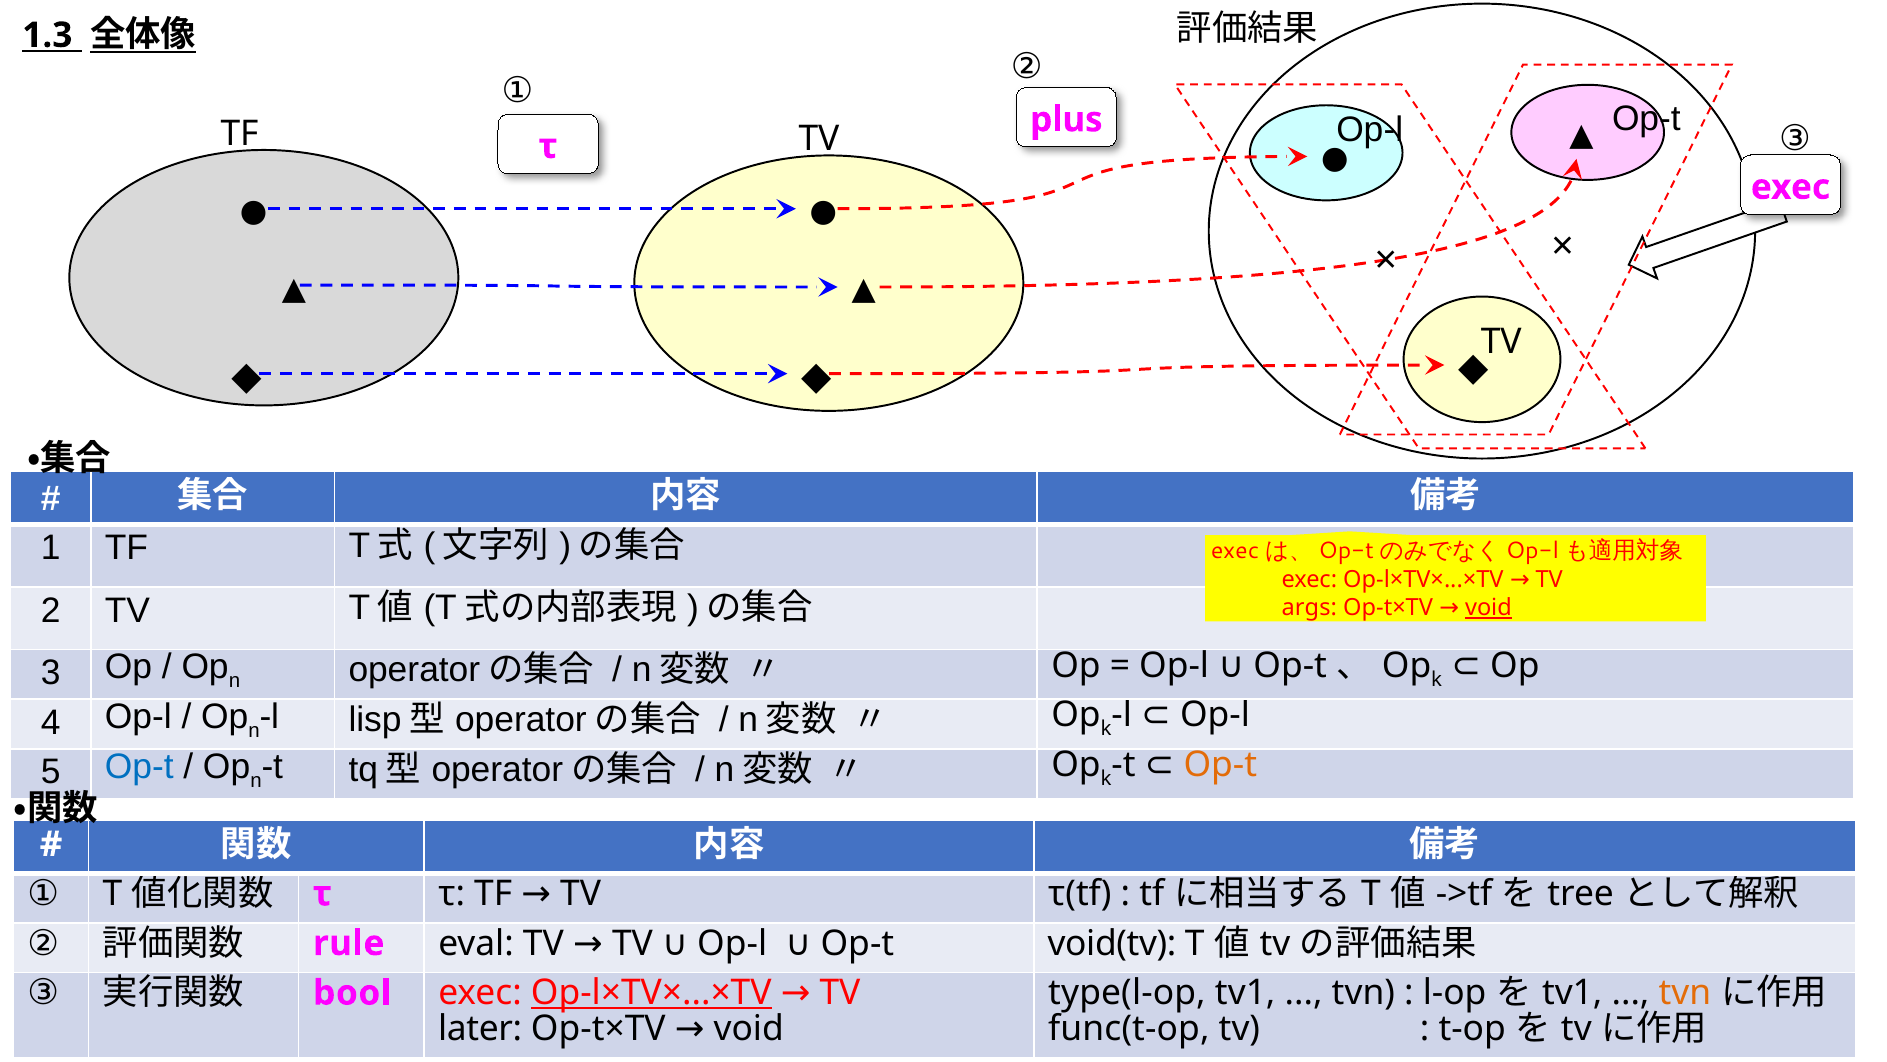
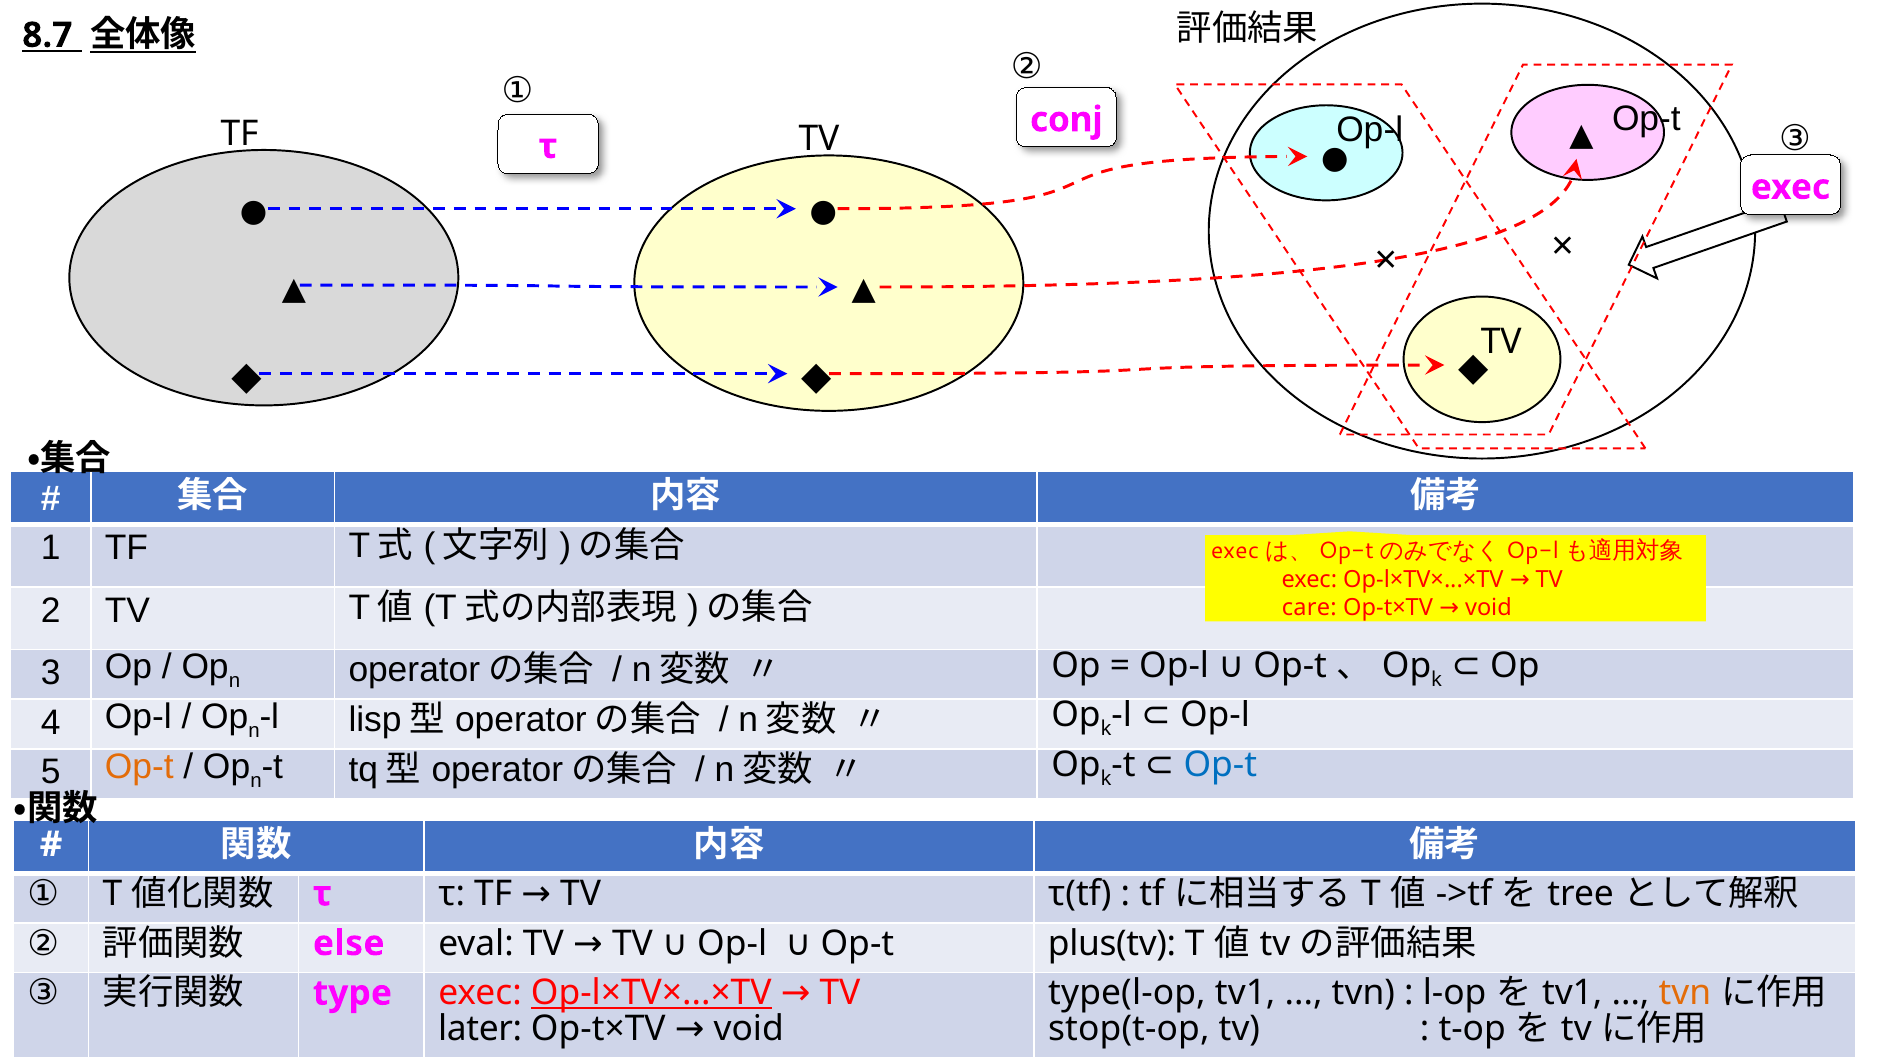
1.3: 1.3 -> 8.7 (47, 35)
plus: plus -> conj (1066, 120)
args: args -> care (1309, 607)
void underline: present -> none (1488, 607)
Op-t colour: blue -> orange (139, 766)
Op-t colour: orange -> blue (1220, 764)
rule: rule -> else (349, 943)
void(tv: void(tv -> plus(tv (1112, 943)
bool: bool -> type (352, 992)
func(t-op: func(t-op -> stop(t-op (1129, 1028)
